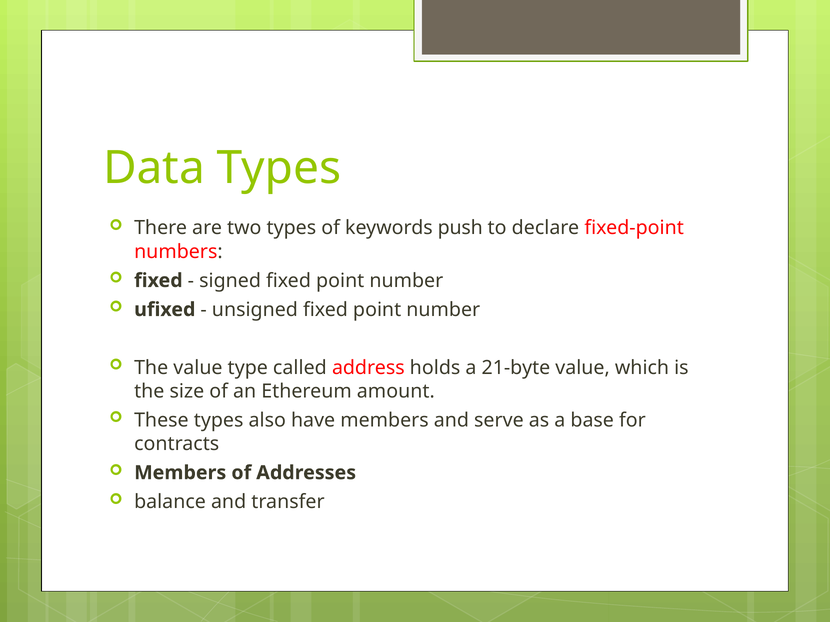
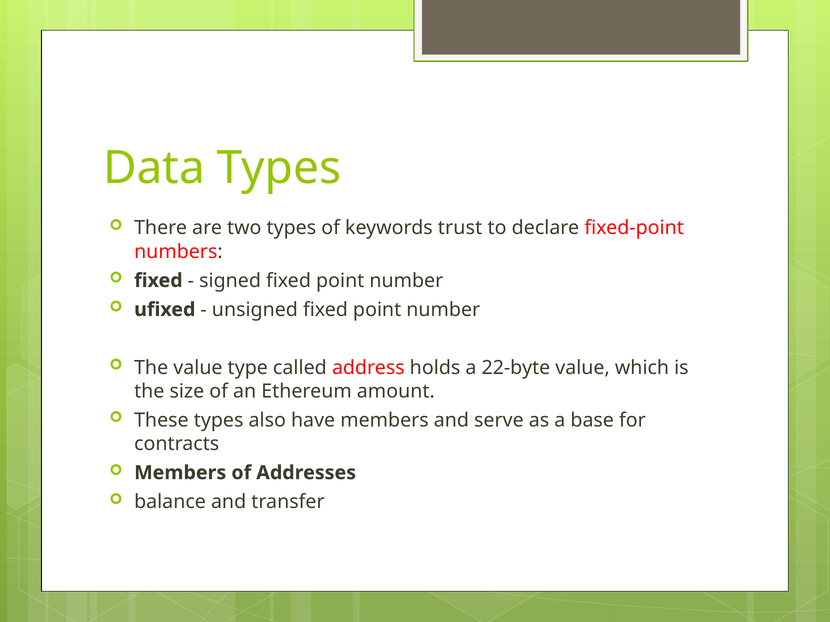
push: push -> trust (460, 228)
21-byte: 21-byte -> 22-byte (516, 368)
